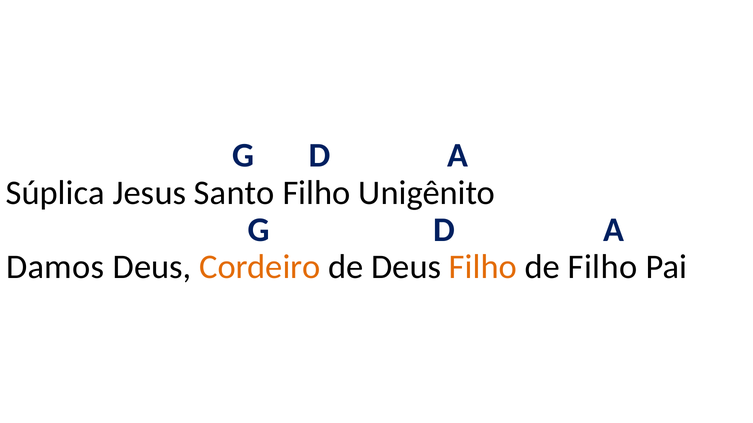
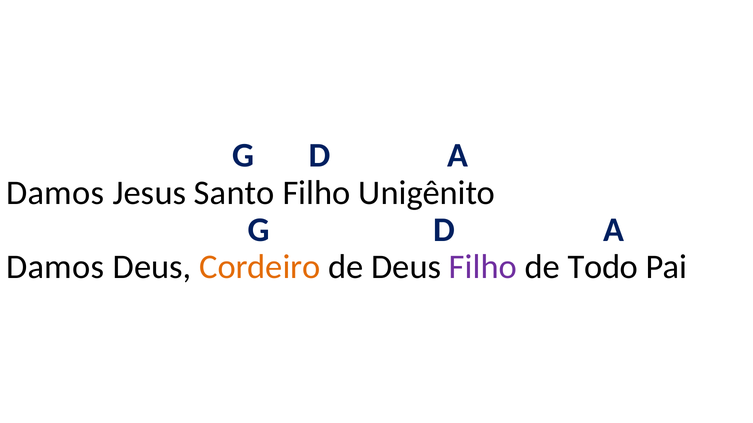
Súplica: Súplica -> Damos (55, 193)
Filho colour: orange -> purple (483, 267)
de Filho: Filho -> Todo (603, 267)
